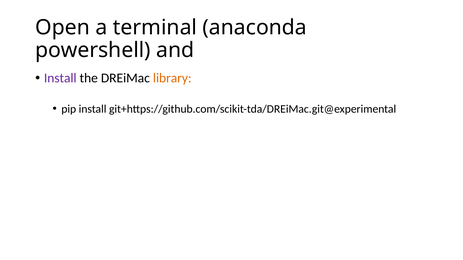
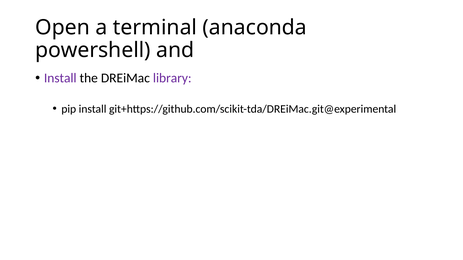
library colour: orange -> purple (172, 78)
